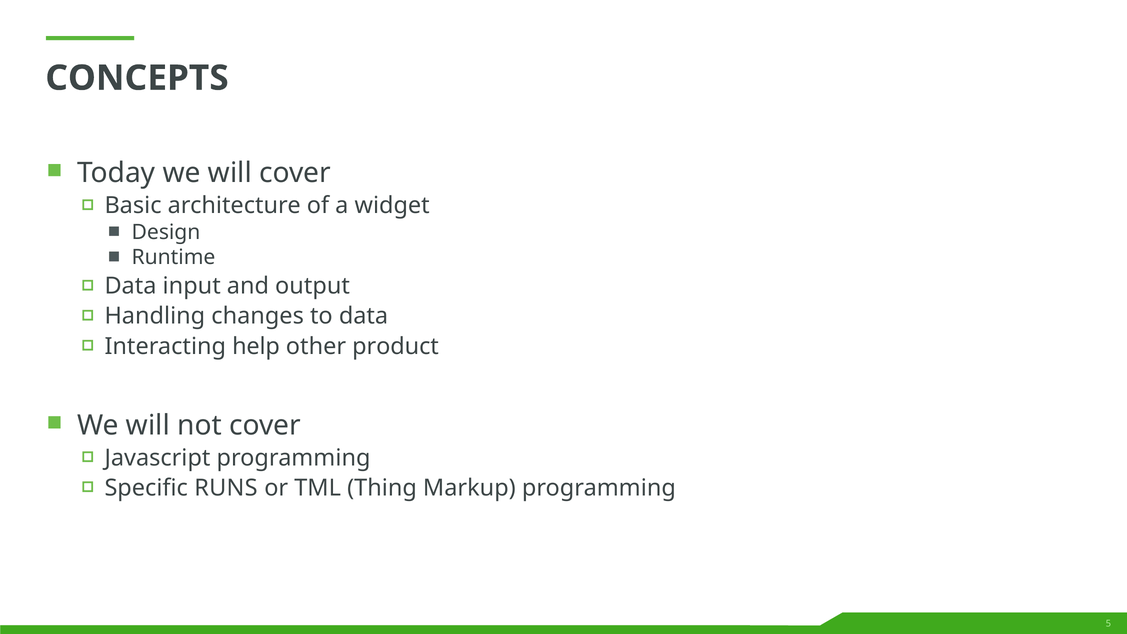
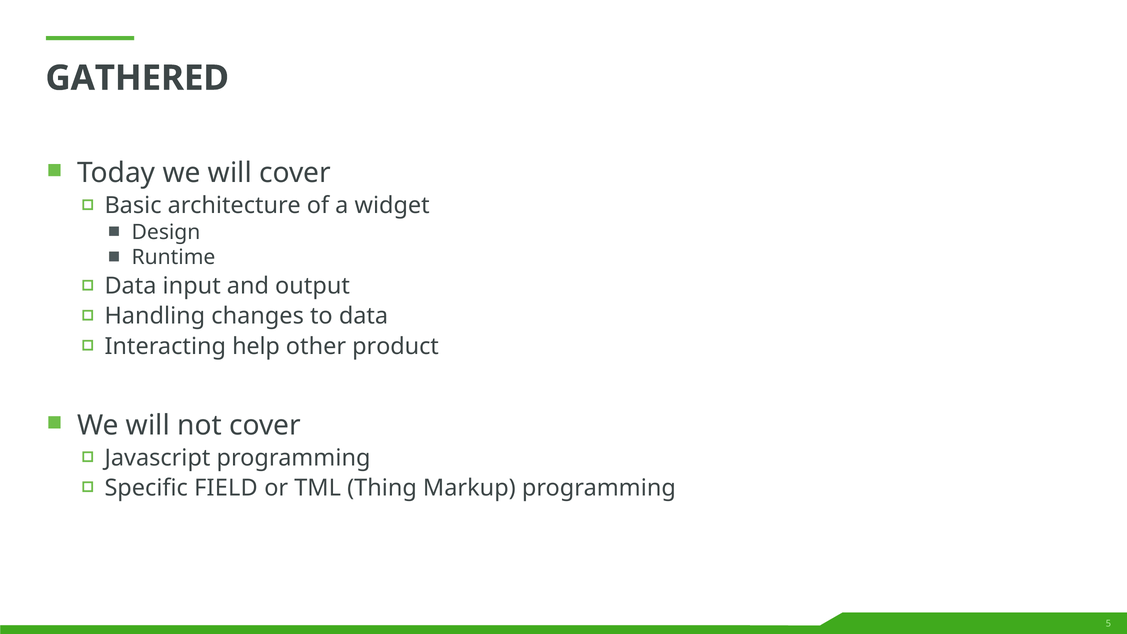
CONCEPTS: CONCEPTS -> GATHERED (137, 78)
RUNS: RUNS -> FIELD (226, 488)
